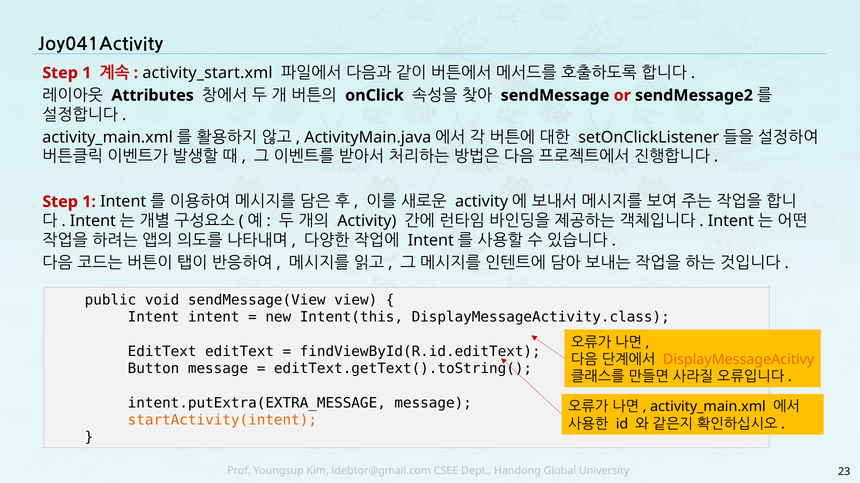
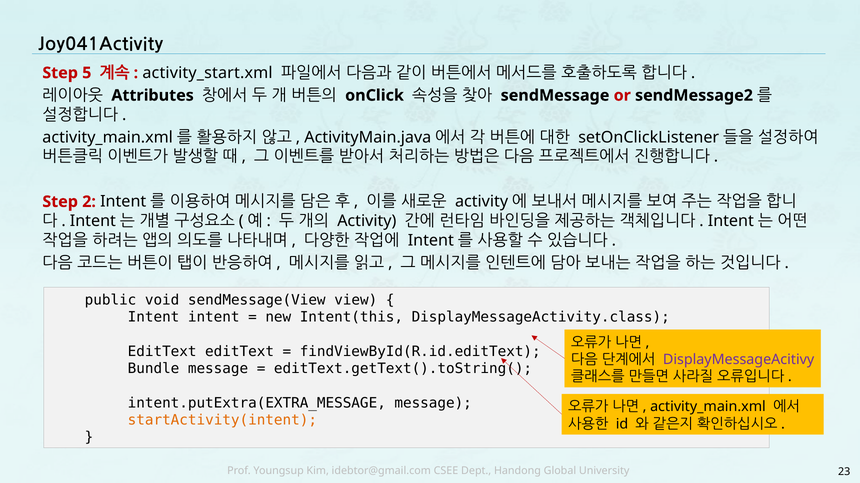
1: 1 -> 5 (87, 73)
1: 1 -> 2 (89, 202)
DisplayMessageAcitivy colour: orange -> purple (739, 360)
Button: Button -> Bundle (154, 369)
